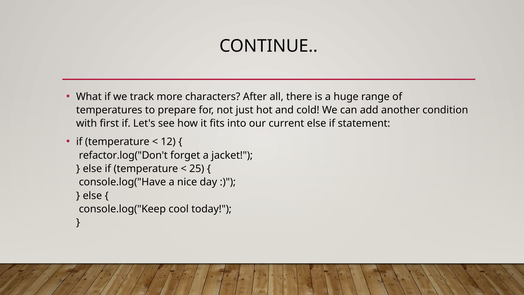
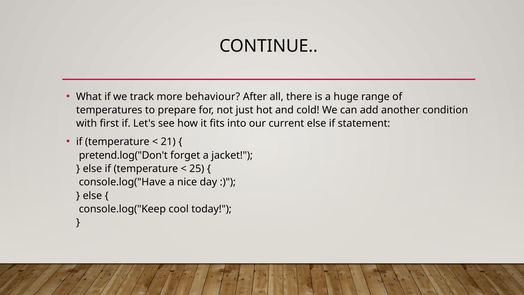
characters: characters -> behaviour (213, 97)
12: 12 -> 21 (168, 142)
refactor.log("Don't: refactor.log("Don't -> pretend.log("Don't (123, 155)
